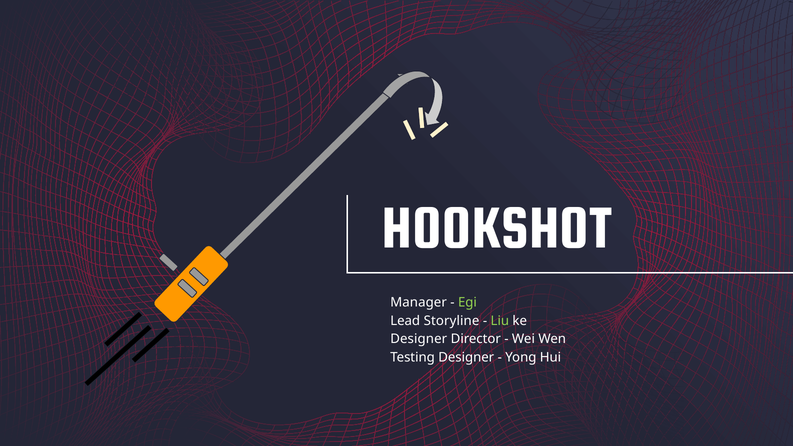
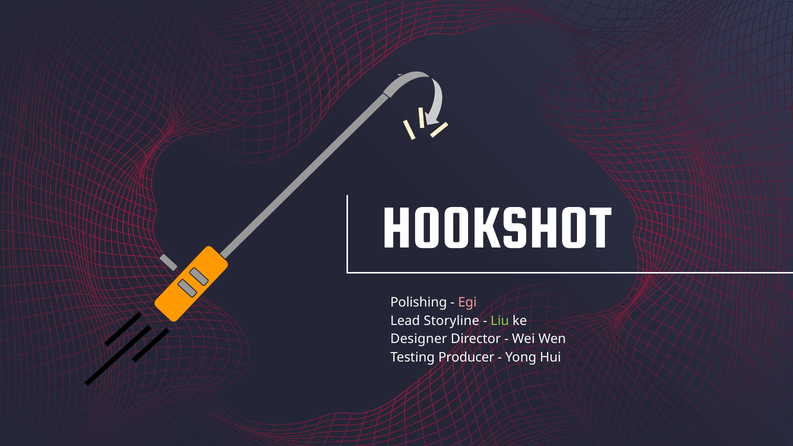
Manager: Manager -> Polishing (419, 303)
Egi colour: light green -> pink (467, 303)
Testing Designer: Designer -> Producer (466, 357)
